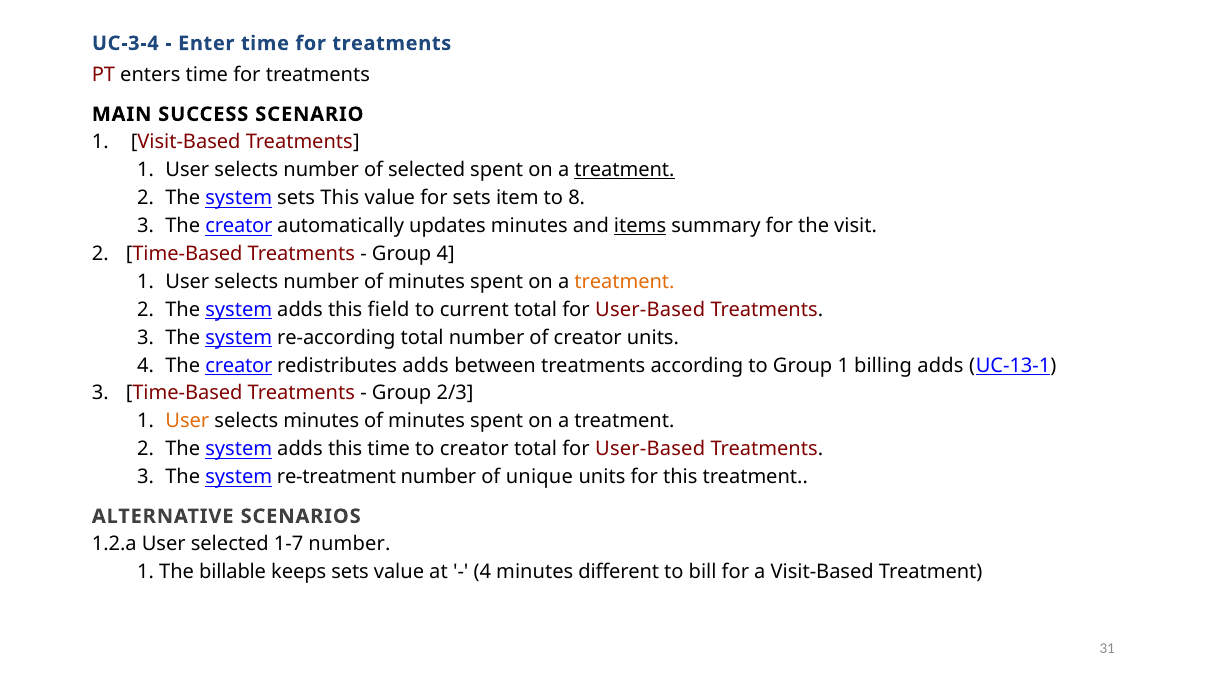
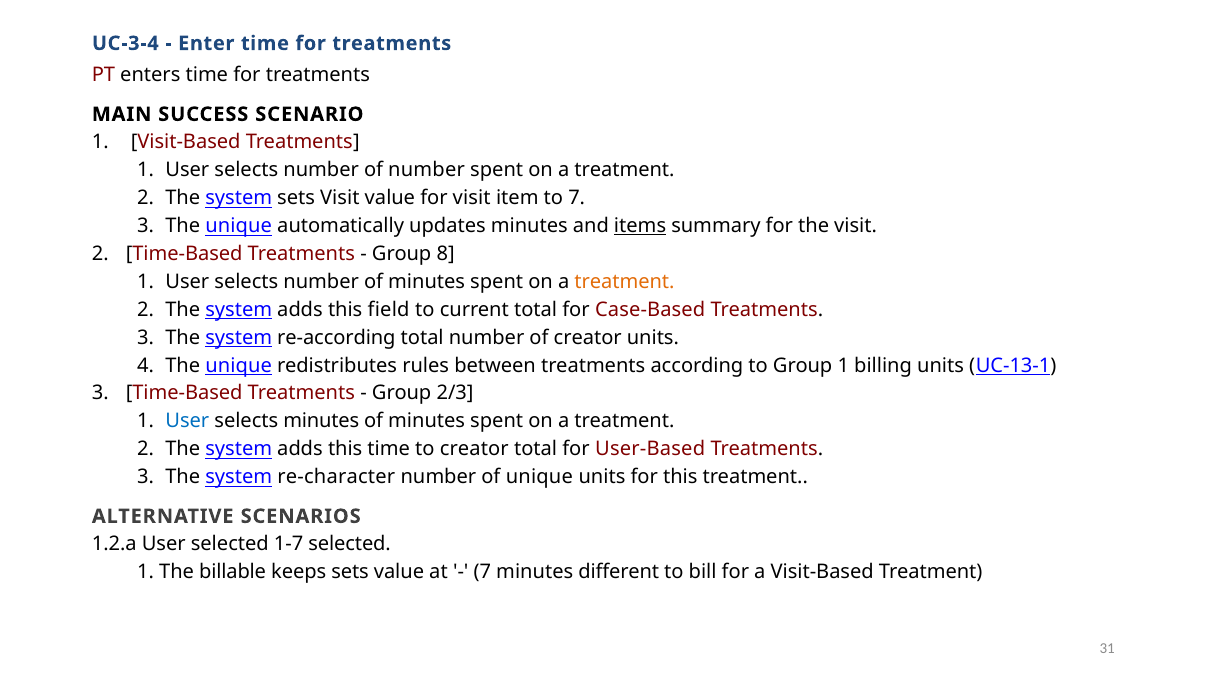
of selected: selected -> number (427, 170)
treatment underline: present -> none (625, 170)
sets This: This -> Visit (340, 198)
for sets: sets -> visit (472, 198)
to 8: 8 -> 7 (577, 198)
creator: creator -> unique (239, 226)
Group 4: 4 -> 8 (446, 254)
current total for User-Based: User-Based -> Case-Based (650, 310)
creator: creator -> unique (239, 365)
redistributes adds: adds -> rules (426, 365)
billing adds: adds -> units (941, 365)
User colour: orange -> blue (187, 421)
re-treatment: re-treatment -> re-character (336, 477)
1-7 number: number -> selected (350, 544)
4: 4 -> 7 (482, 572)
